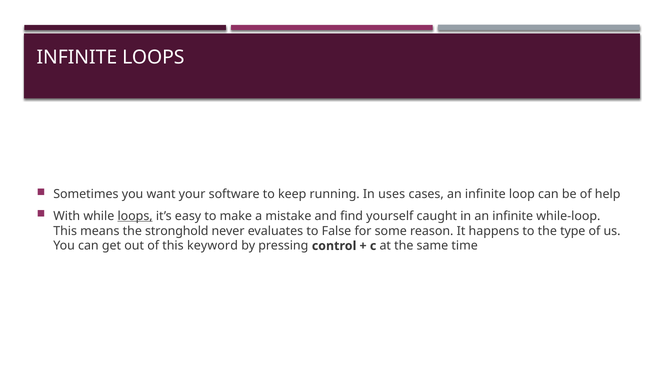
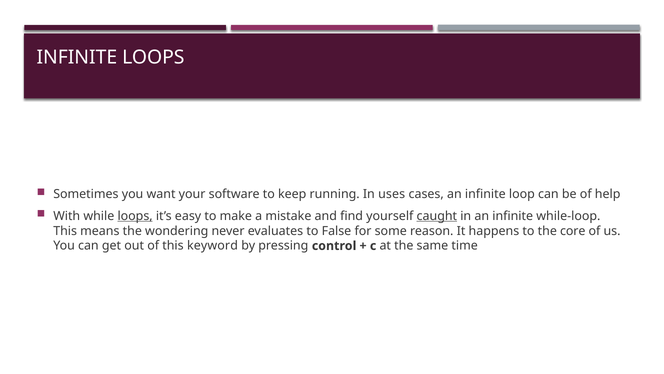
caught underline: none -> present (437, 216)
stronghold: stronghold -> wondering (177, 231)
type: type -> core (573, 231)
